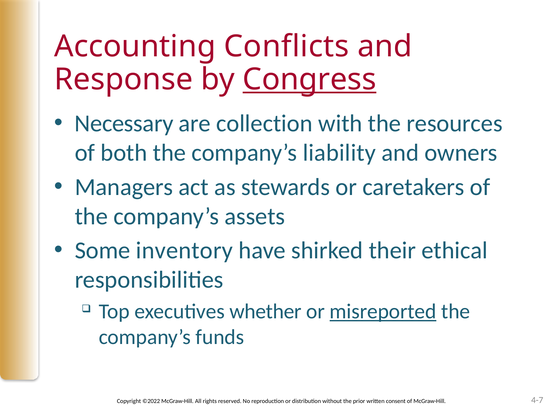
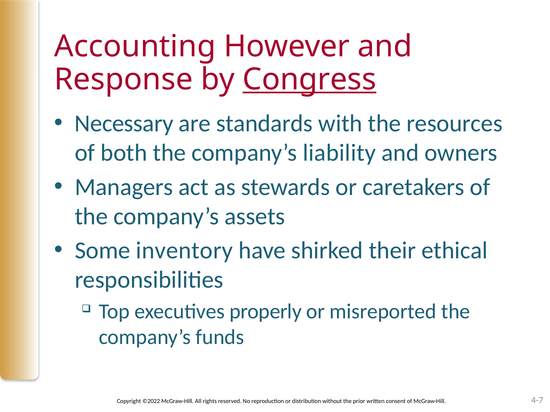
Conflicts: Conflicts -> However (287, 47)
collection: collection -> standards (264, 124)
whether: whether -> properly (266, 312)
misreported underline: present -> none (383, 312)
